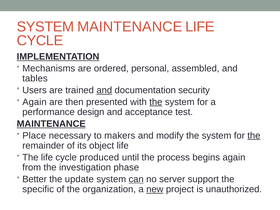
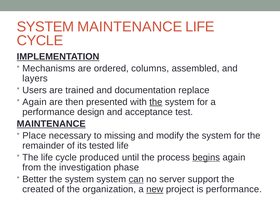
personal: personal -> columns (150, 68)
tables: tables -> layers (35, 78)
and underline: present -> none (104, 90)
security: security -> replace (194, 90)
makers: makers -> missing (120, 136)
the underline: present -> none (254, 136)
object: object -> tested (102, 146)
begins underline: none -> present (206, 157)
update: update -> system (79, 179)
specific: specific -> created (38, 189)
is unauthorized: unauthorized -> performance (234, 189)
